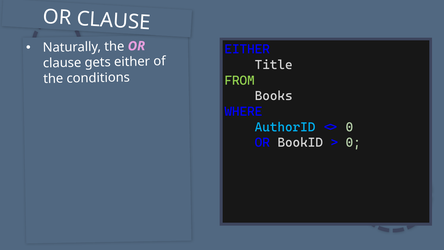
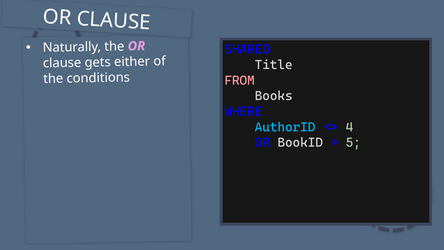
EITHER: EITHER -> SHARED (247, 49)
FROM colour: light green -> pink (240, 80)
0: 0 -> 4 (349, 127)
0: 0 -> 5 (353, 143)
